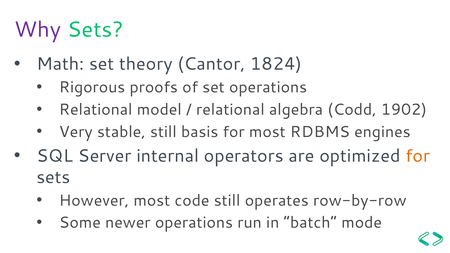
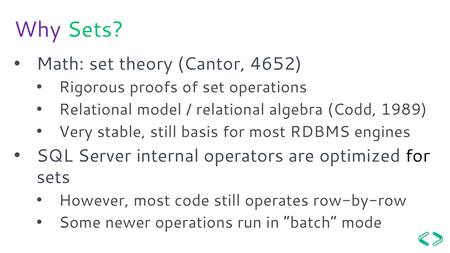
1824: 1824 -> 4652 (276, 64)
1902: 1902 -> 1989 (404, 110)
for colour: orange -> black (418, 156)
